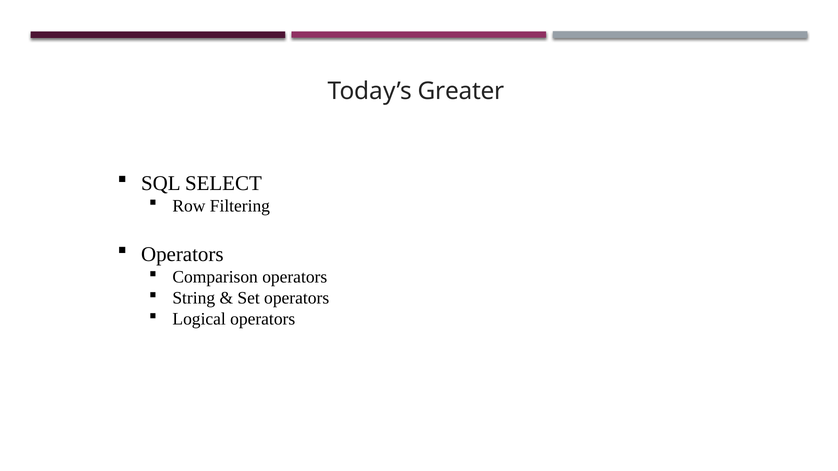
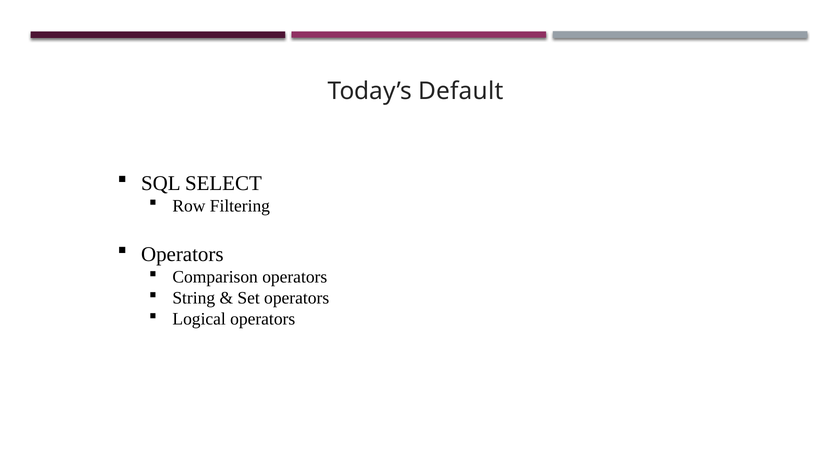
Greater: Greater -> Default (461, 91)
